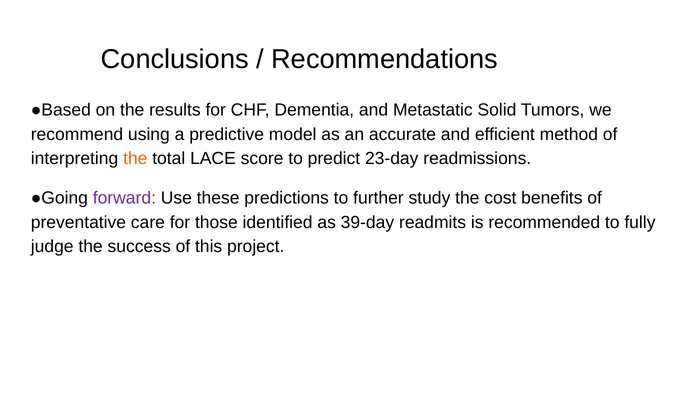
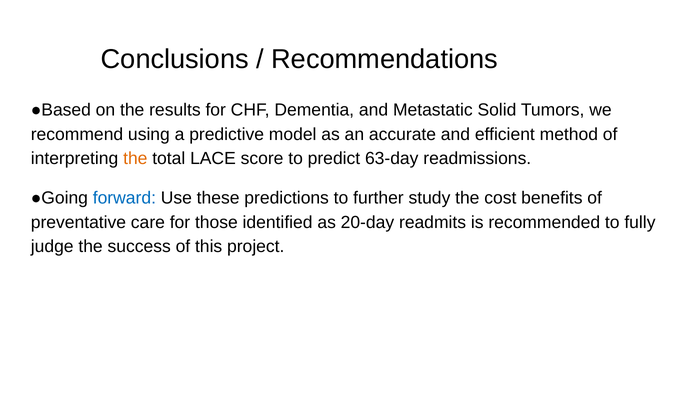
23-day: 23-day -> 63-day (392, 158)
forward colour: purple -> blue (124, 198)
39-day: 39-day -> 20-day (367, 222)
